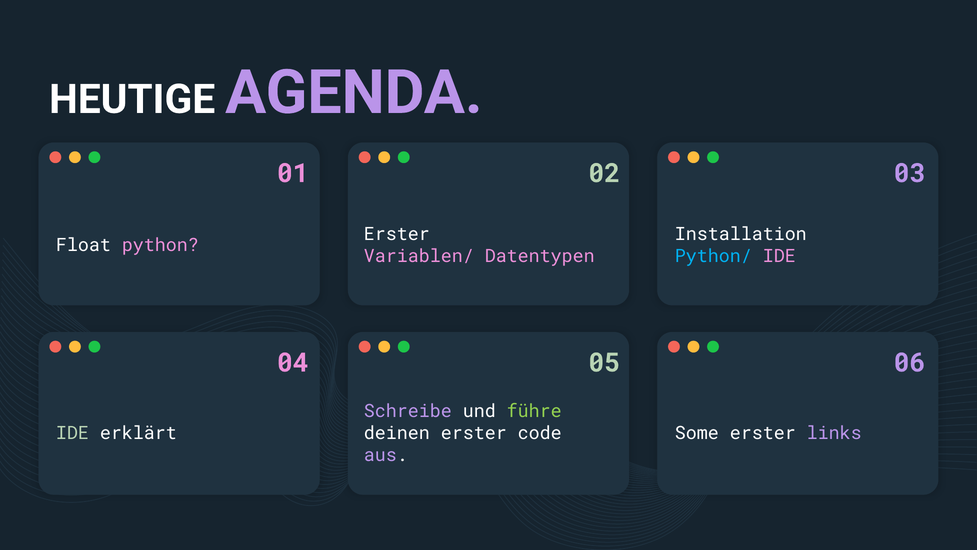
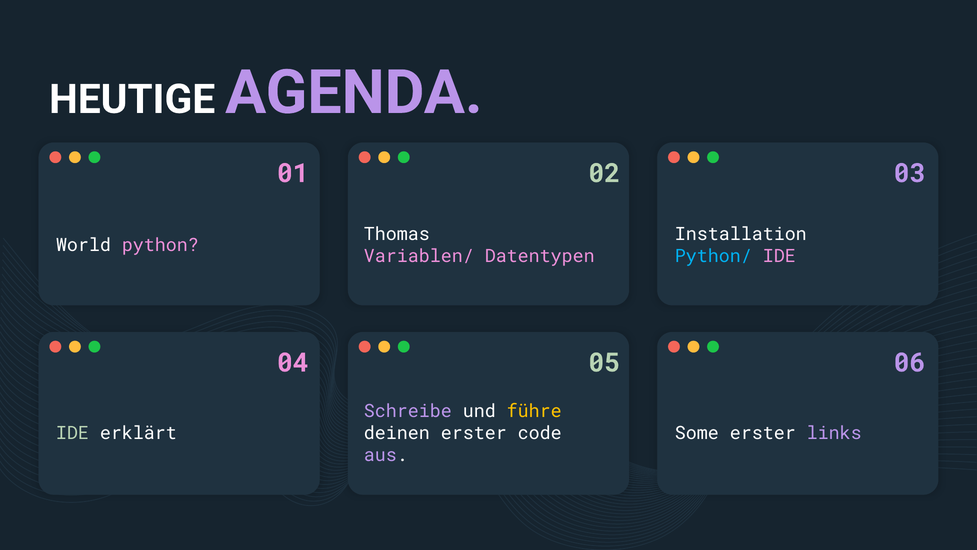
Erster: Erster -> Thomas (397, 234)
Float: Float -> World (83, 245)
führe colour: light green -> yellow (534, 411)
